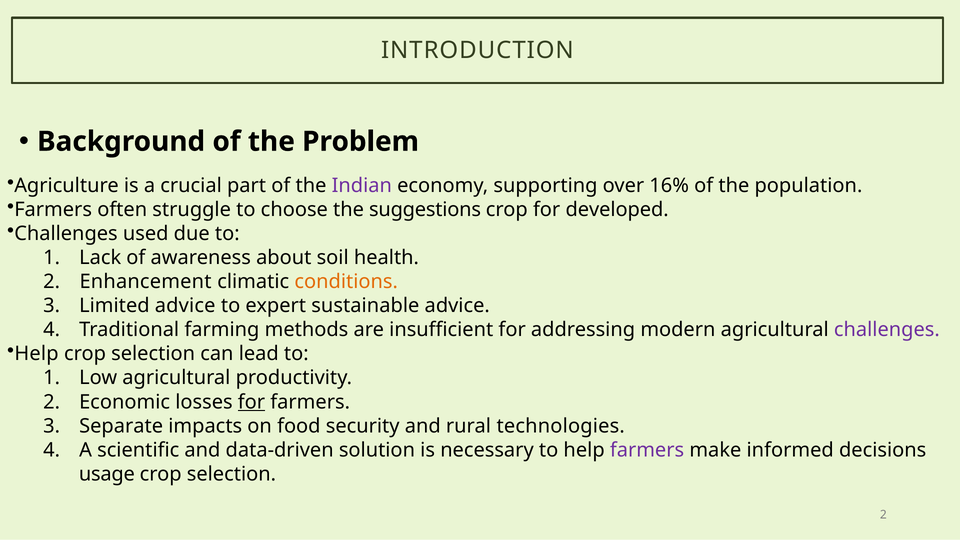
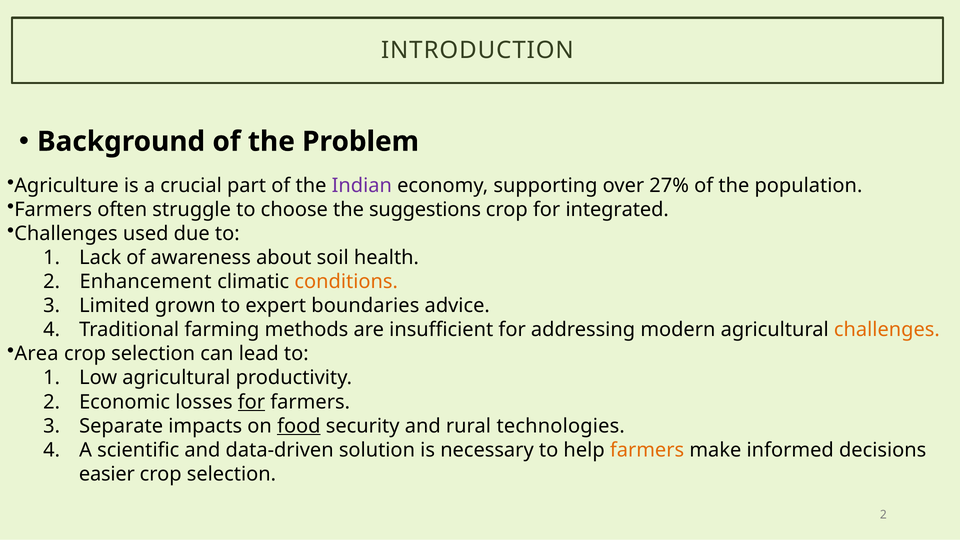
16%: 16% -> 27% (669, 186)
developed: developed -> integrated (617, 210)
Limited advice: advice -> grown (185, 306)
sustainable: sustainable -> boundaries (365, 306)
challenges colour: purple -> orange (887, 330)
Help: Help -> Area (36, 354)
food underline: none -> present (299, 426)
farmers colour: purple -> orange (647, 450)
usage: usage -> easier (107, 474)
